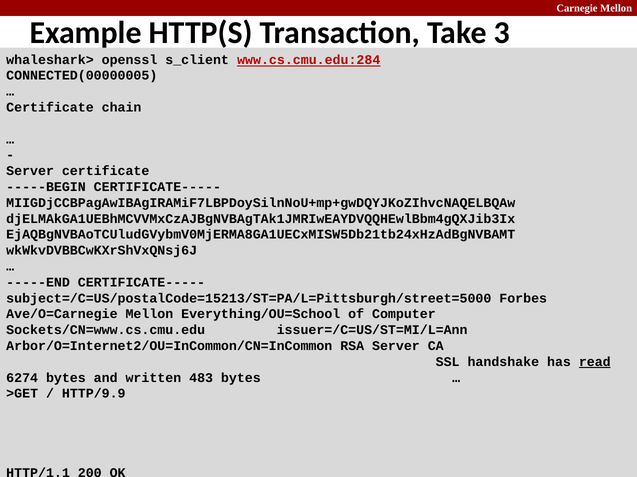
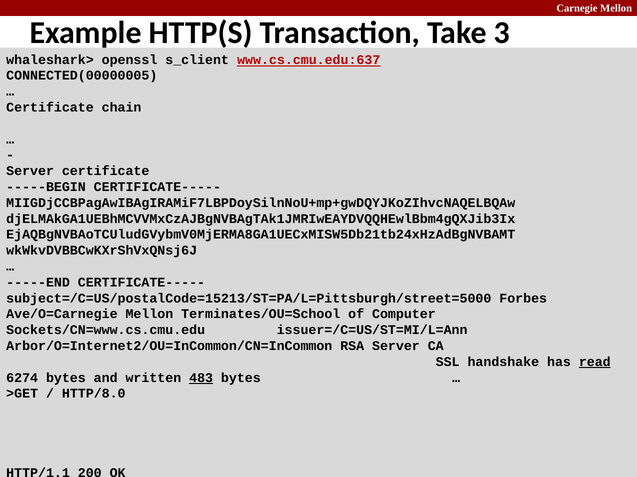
www.cs.cmu.edu:284: www.cs.cmu.edu:284 -> www.cs.cmu.edu:637 (309, 60)
Everything/OU=School: Everything/OU=School -> Terminates/OU=School (261, 315)
483 underline: none -> present (201, 378)
HTTP/9.9: HTTP/9.9 -> HTTP/8.0 (94, 394)
